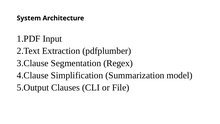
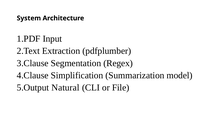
Clauses: Clauses -> Natural (65, 87)
